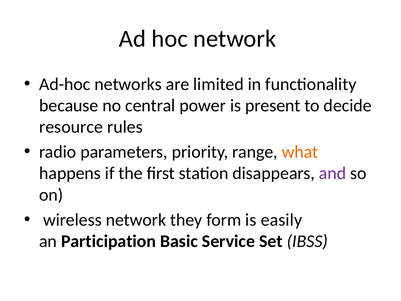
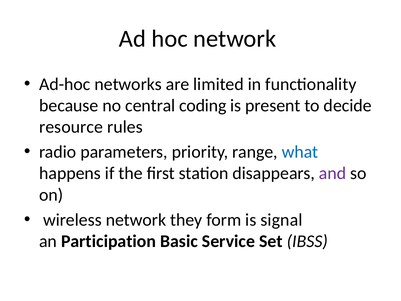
power: power -> coding (203, 106)
what colour: orange -> blue (300, 152)
easily: easily -> signal (282, 220)
